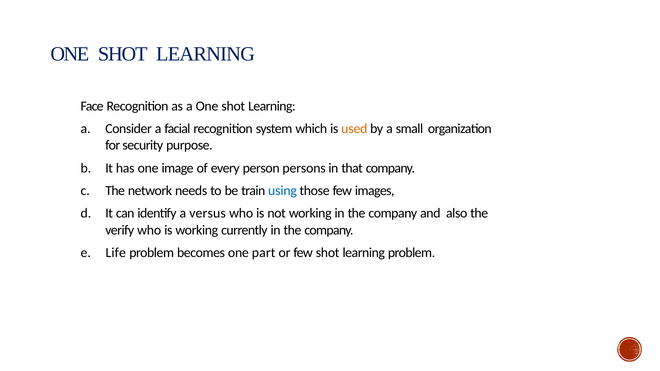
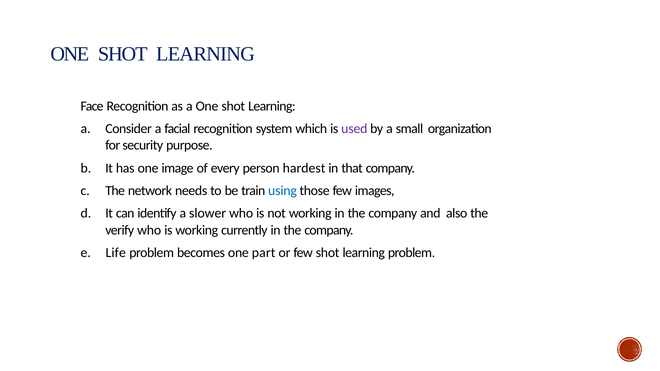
used colour: orange -> purple (354, 129)
persons: persons -> hardest (304, 168)
versus: versus -> slower (208, 214)
